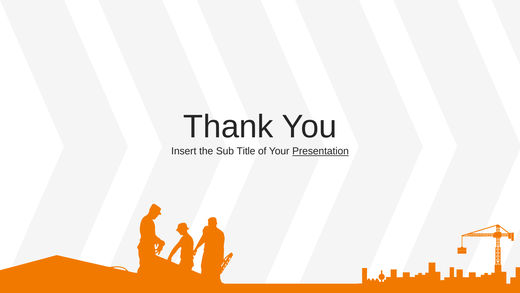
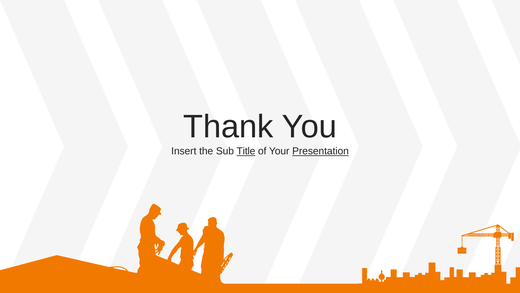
Title underline: none -> present (246, 151)
